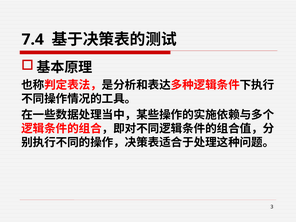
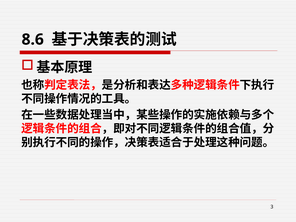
7.4: 7.4 -> 8.6 (33, 39)
